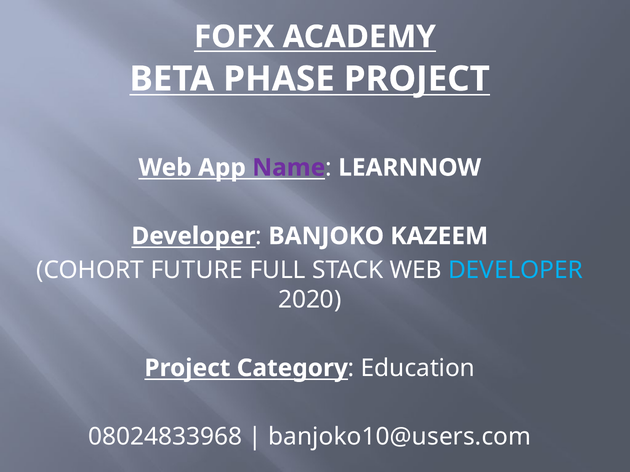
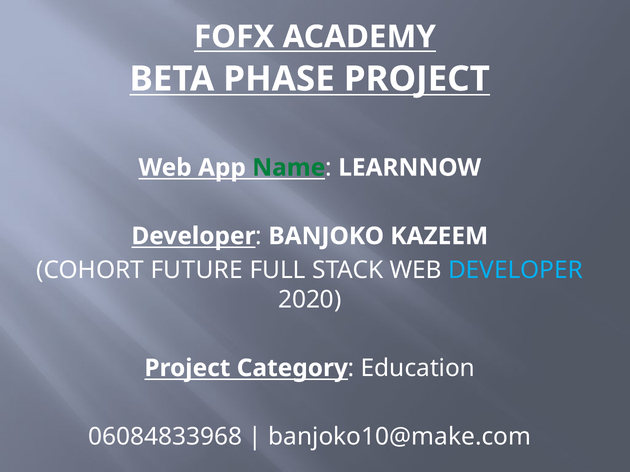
Name colour: purple -> green (289, 168)
08024833968: 08024833968 -> 06084833968 (165, 437)
banjoko10@users.com: banjoko10@users.com -> banjoko10@make.com (400, 437)
